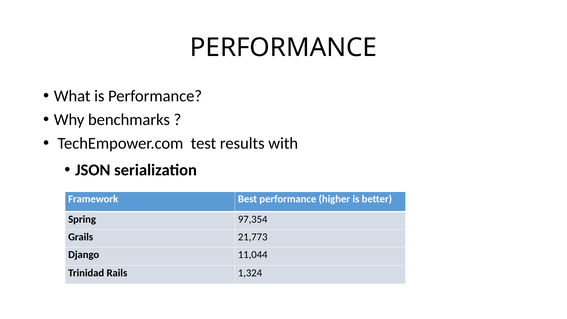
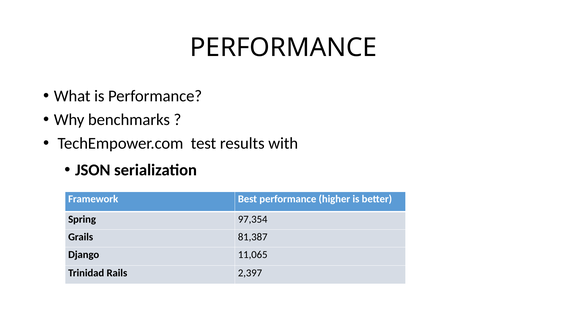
21,773: 21,773 -> 81,387 (253, 237)
11,044: 11,044 -> 11,065 (253, 255)
1,324: 1,324 -> 2,397 (250, 273)
